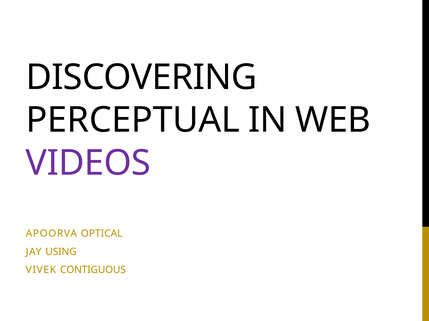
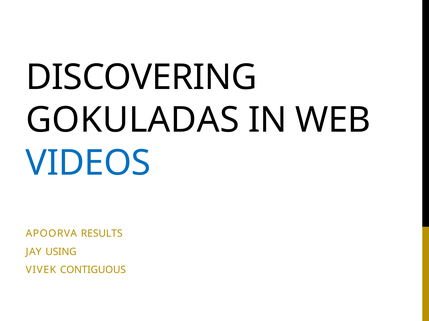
PERCEPTUAL: PERCEPTUAL -> GOKULADAS (133, 120)
VIDEOS colour: purple -> blue (88, 163)
OPTICAL: OPTICAL -> RESULTS (102, 234)
